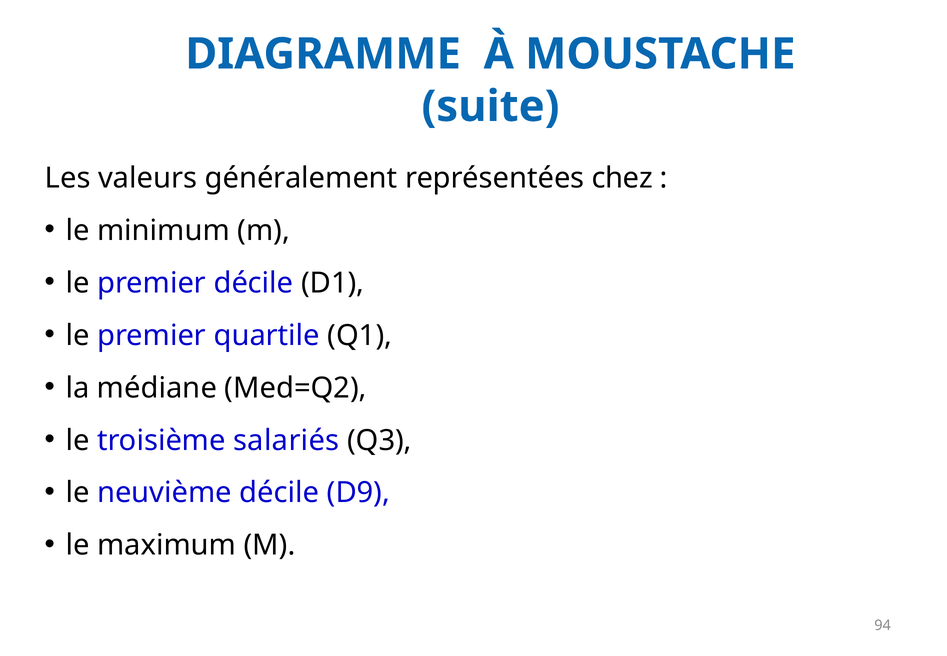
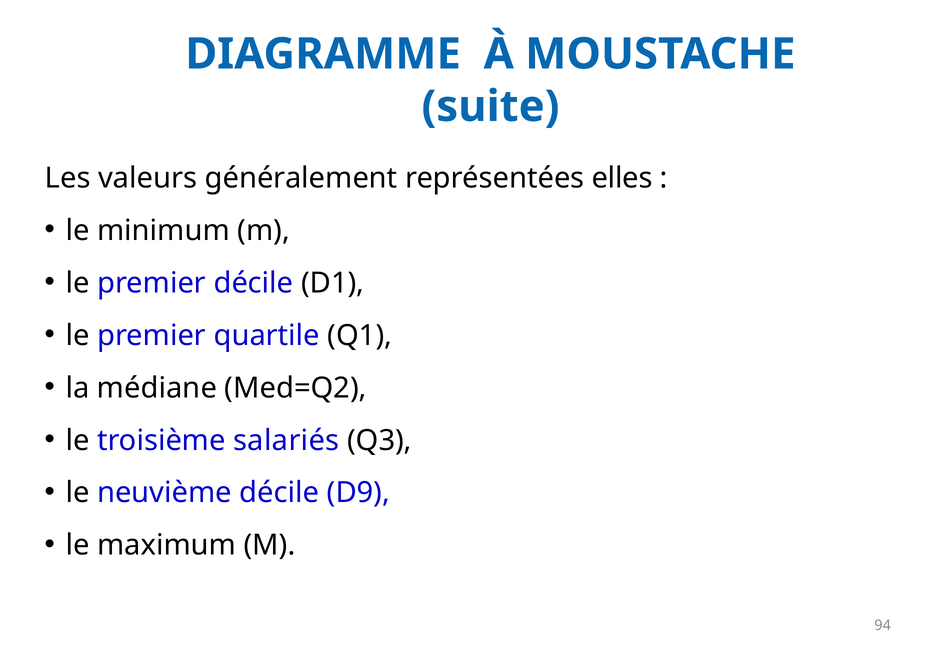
chez: chez -> elles (622, 178)
